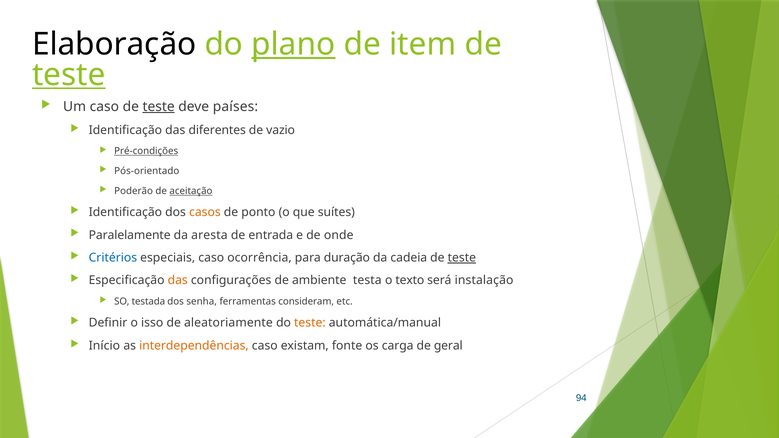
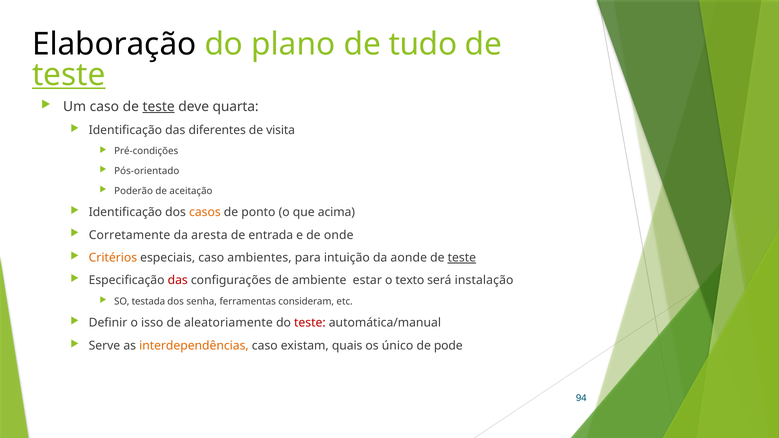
plano underline: present -> none (293, 44)
item: item -> tudo (423, 44)
países: países -> quarta (236, 107)
vazio: vazio -> visita (281, 130)
Pré-condições underline: present -> none (146, 151)
aceitação underline: present -> none (191, 191)
suítes: suítes -> acima (336, 212)
Paralelamente: Paralelamente -> Corretamente (130, 235)
Critérios colour: blue -> orange (113, 258)
ocorrência: ocorrência -> ambientes (259, 258)
duração: duração -> intuição (347, 258)
cadeia: cadeia -> aonde (409, 258)
das colour: orange -> red (178, 281)
testa: testa -> estar (367, 281)
teste colour: orange -> red (310, 323)
Início: Início -> Serve (104, 346)
fonte: fonte -> quais (347, 346)
carga: carga -> único (398, 346)
geral: geral -> pode (448, 346)
